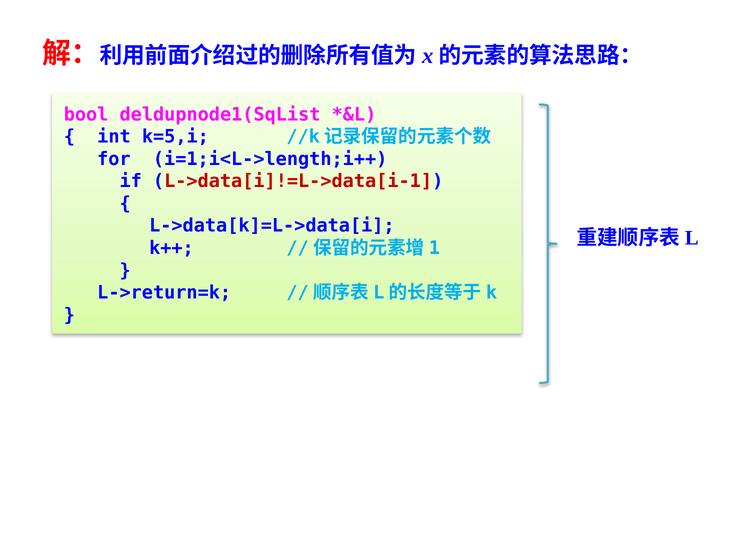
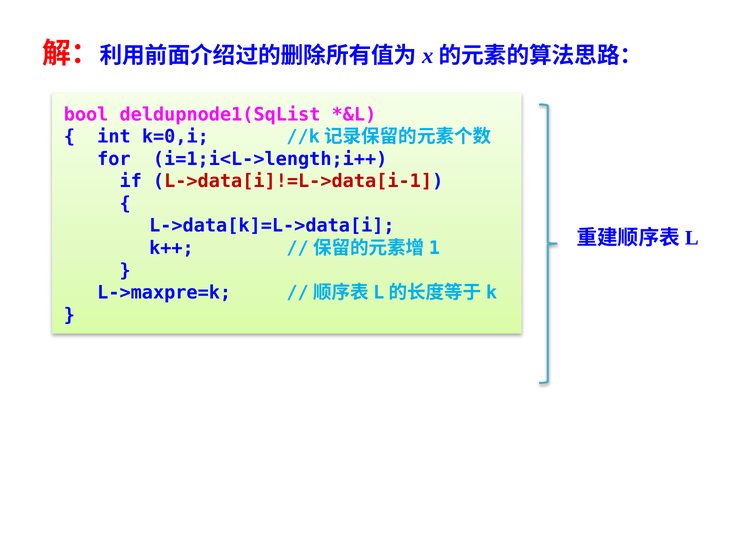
k=5,i: k=5,i -> k=0,i (175, 137)
L->return=k: L->return=k -> L->maxpre=k (164, 292)
